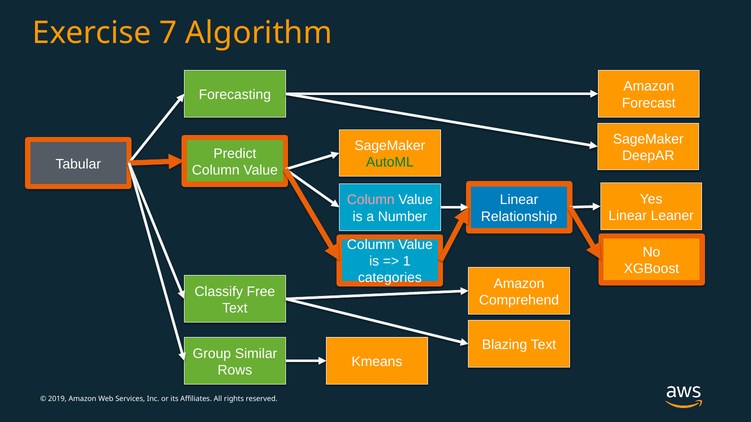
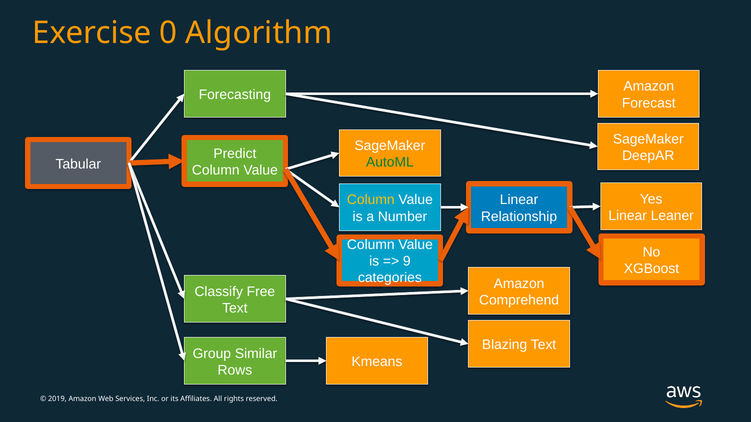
7: 7 -> 0 (168, 33)
Column colour: pink -> yellow (371, 200)
1: 1 -> 9 (407, 262)
